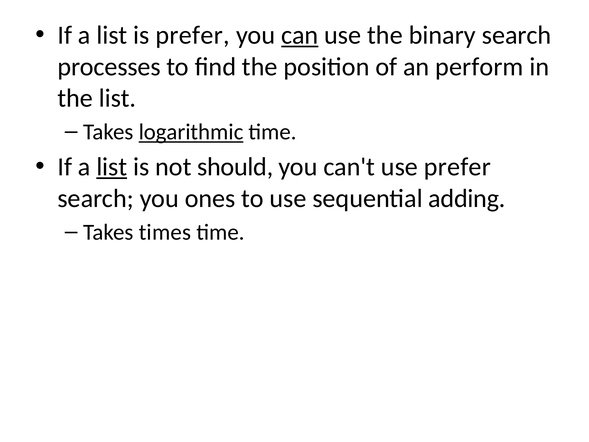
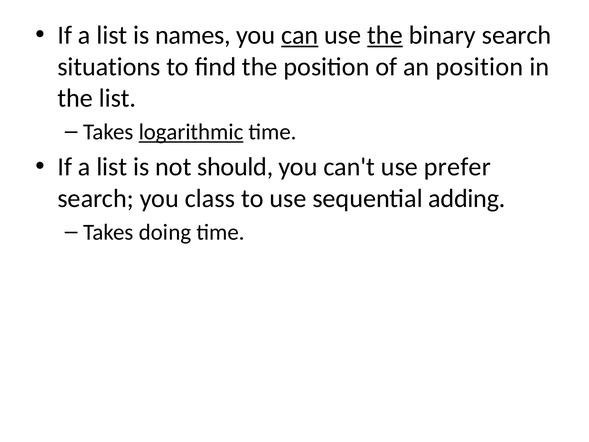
is prefer: prefer -> names (193, 35)
the underline: none -> present (385, 35)
processes: processes -> situations (109, 67)
an perform: perform -> position (479, 67)
list underline: present -> none (112, 167)
ones: ones -> class (210, 198)
times: times -> doing (165, 232)
